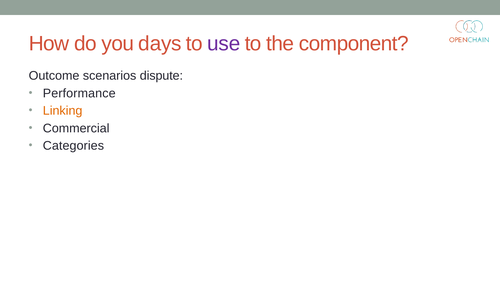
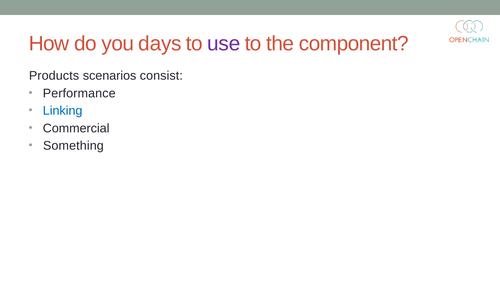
Outcome: Outcome -> Products (54, 76)
dispute: dispute -> consist (161, 76)
Linking colour: orange -> blue (63, 111)
Categories: Categories -> Something (73, 146)
